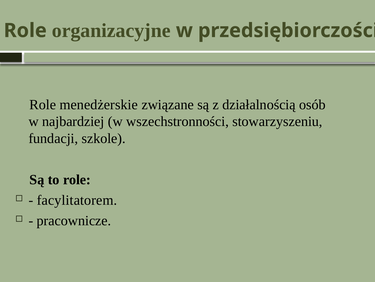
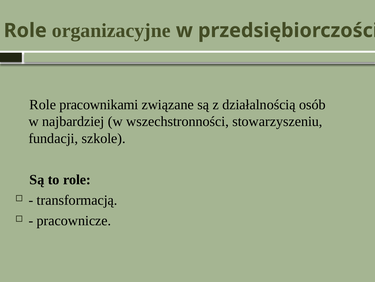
menedżerskie: menedżerskie -> pracownikami (99, 104)
facylitatorem: facylitatorem -> transformacją (77, 200)
